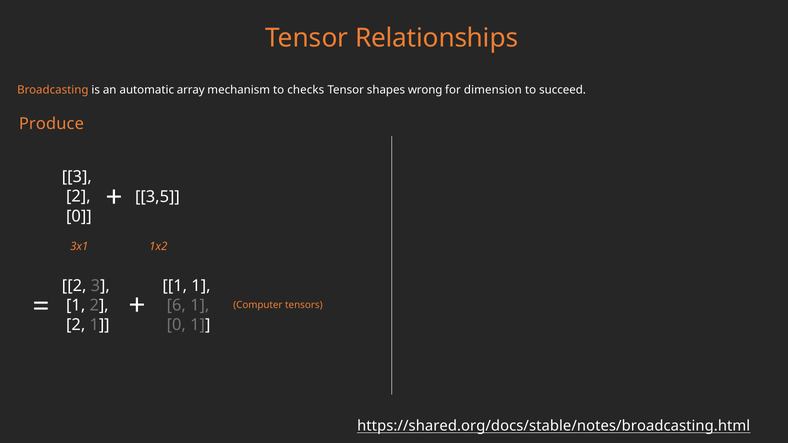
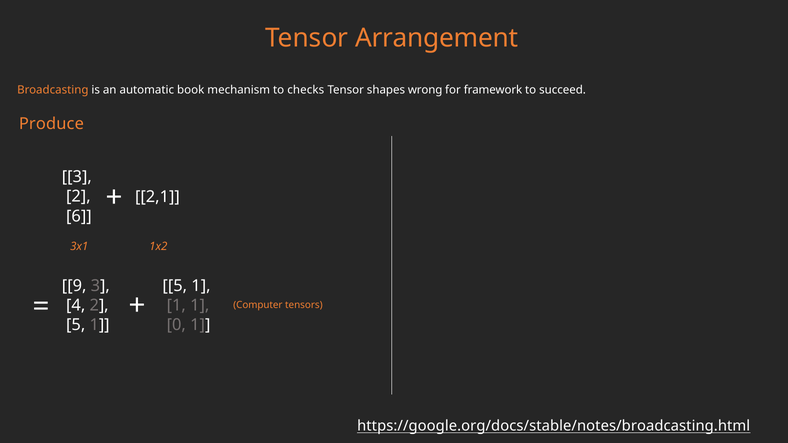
Relationships: Relationships -> Arrangement (437, 38)
array: array -> book (191, 90)
dimension: dimension -> framework (493, 90)
3,5: 3,5 -> 2,1 (157, 197)
0: 0 -> 6 (79, 216)
2: 2 -> 9 (74, 286)
1: 1 -> 5 (175, 286)
1: 1 -> 4 (76, 305)
6: 6 -> 1 (176, 305)
2: 2 -> 5 (76, 325)
https://shared.org/docs/stable/notes/broadcasting.html: https://shared.org/docs/stable/notes/broadcasting.html -> https://google.org/docs/stable/notes/broadcasting.html (554, 426)
